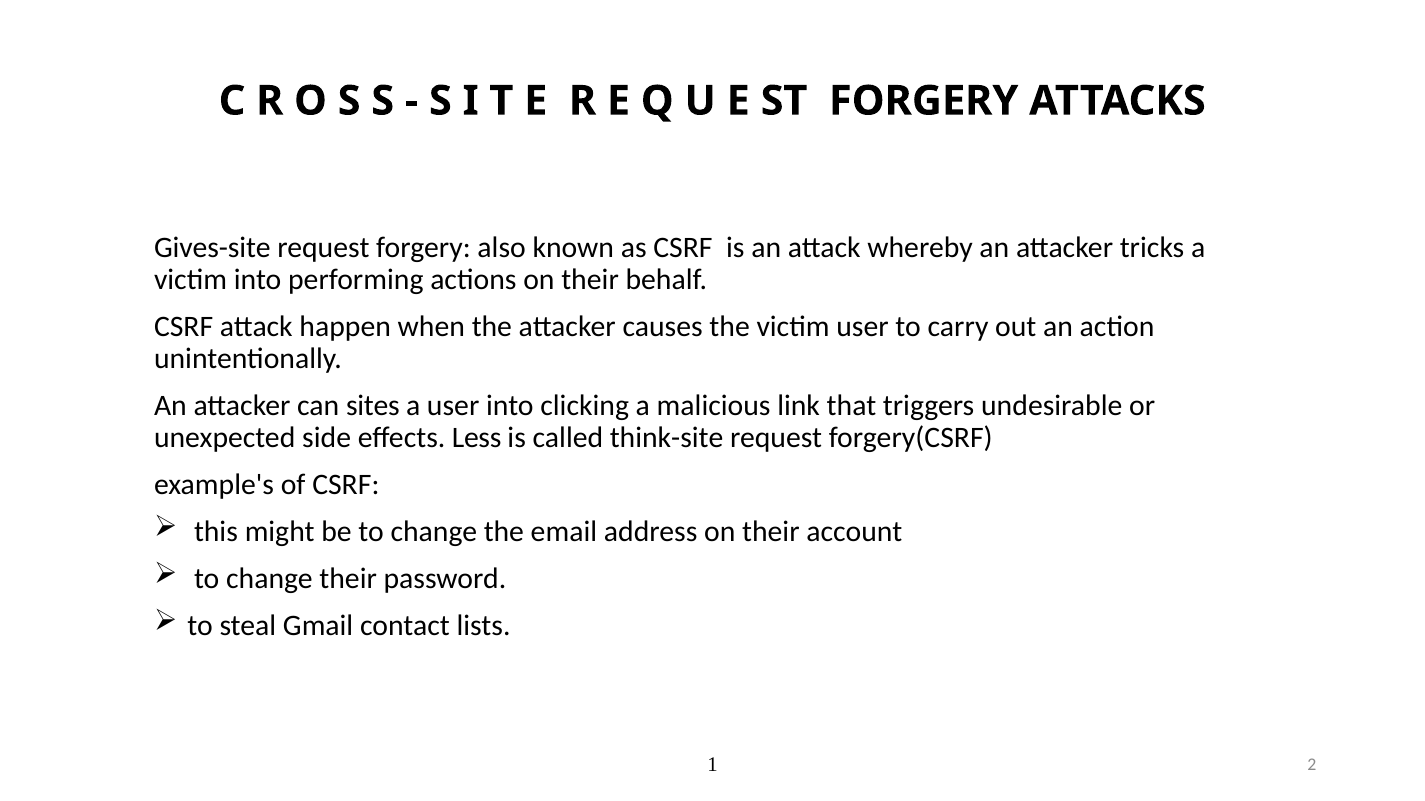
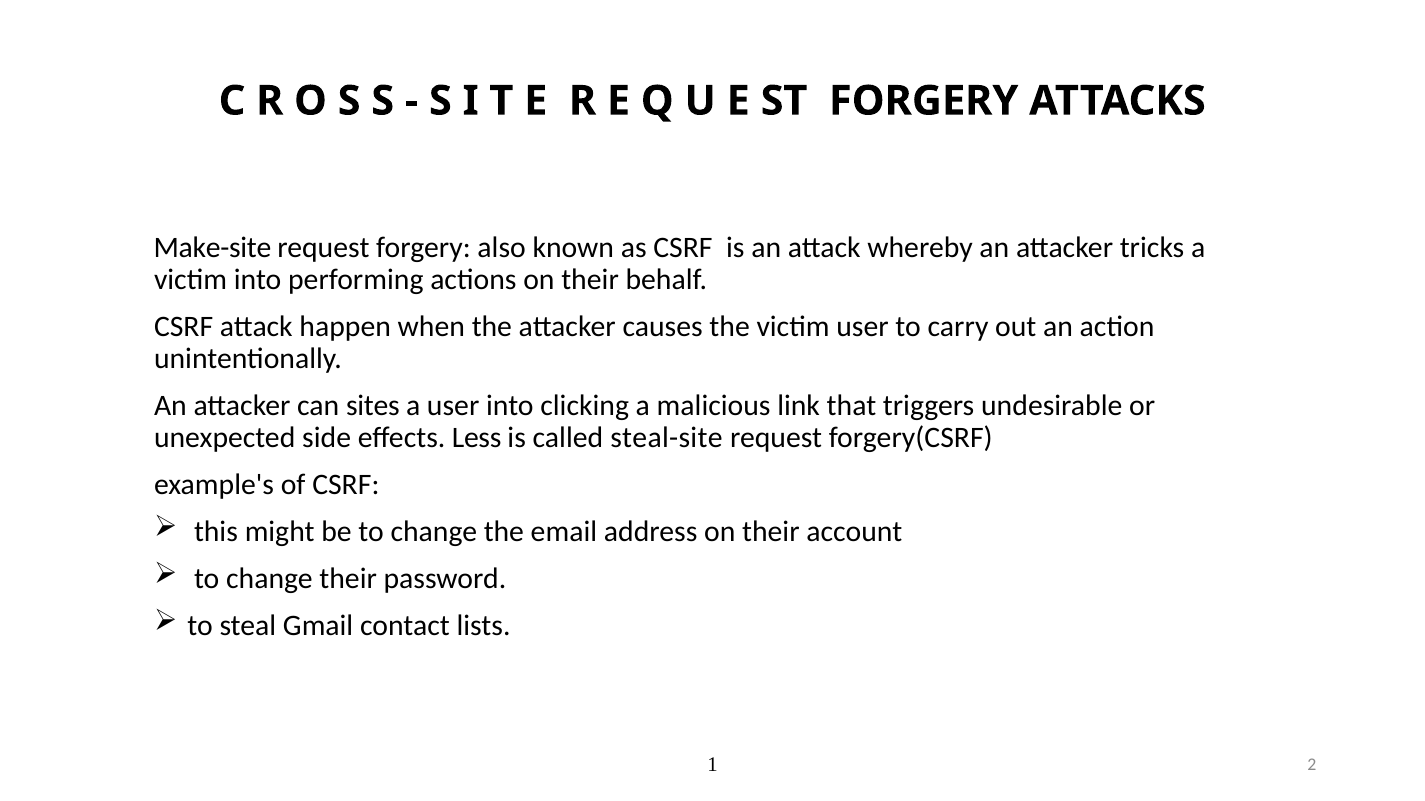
Gives-site: Gives-site -> Make-site (212, 248)
think-site: think-site -> steal-site (666, 438)
